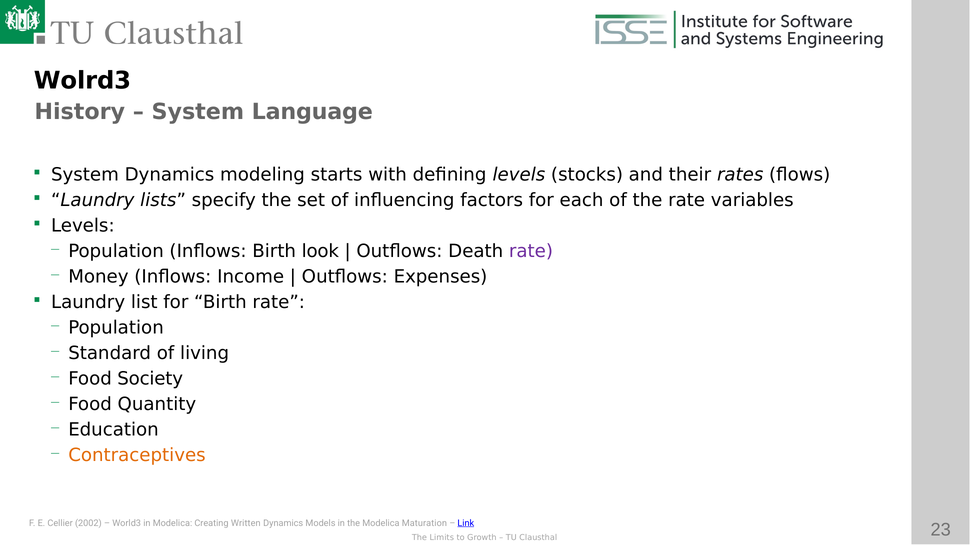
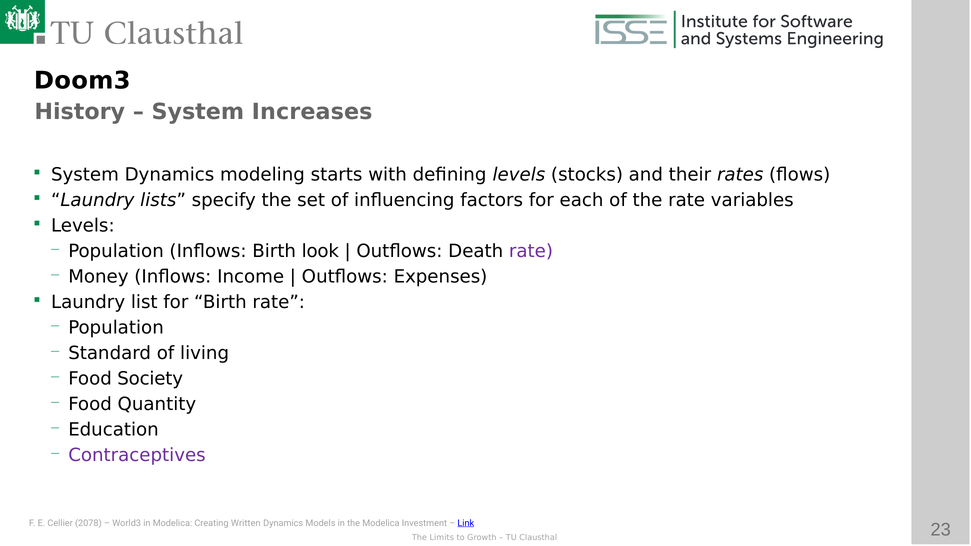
Wolrd3: Wolrd3 -> Doom3 (82, 81)
Language: Language -> Increases (312, 112)
Contraceptives colour: orange -> purple (137, 455)
2002: 2002 -> 2078 (88, 523)
Maturation: Maturation -> Investment (424, 523)
